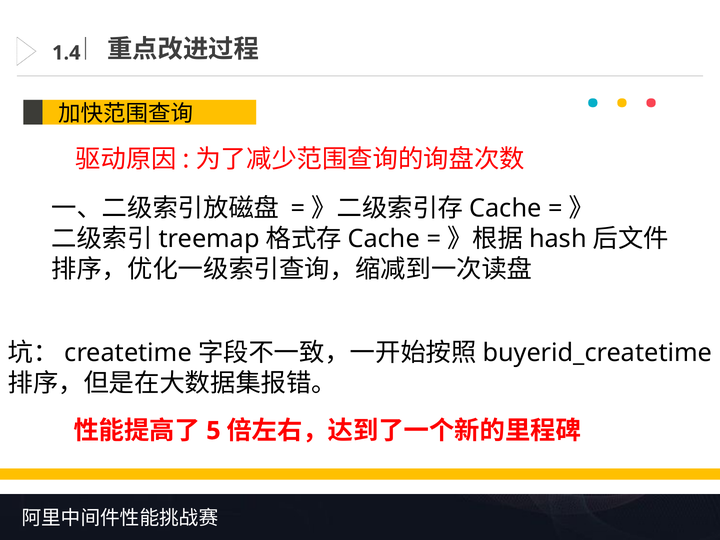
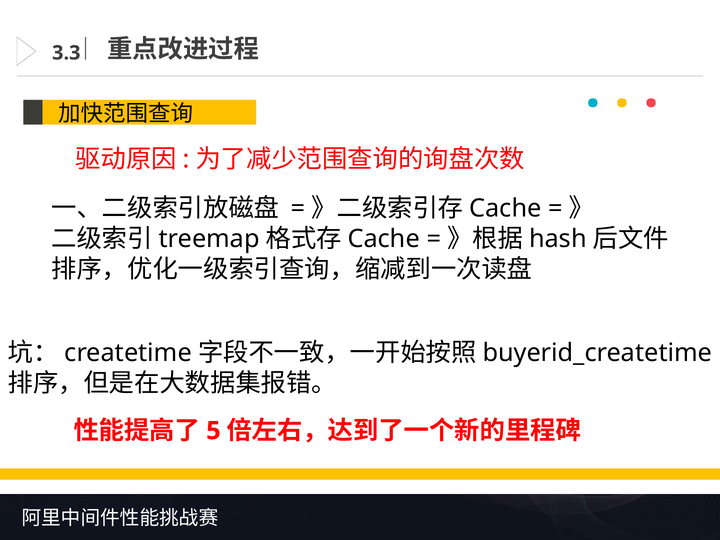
1.4: 1.4 -> 3.3 (66, 53)
